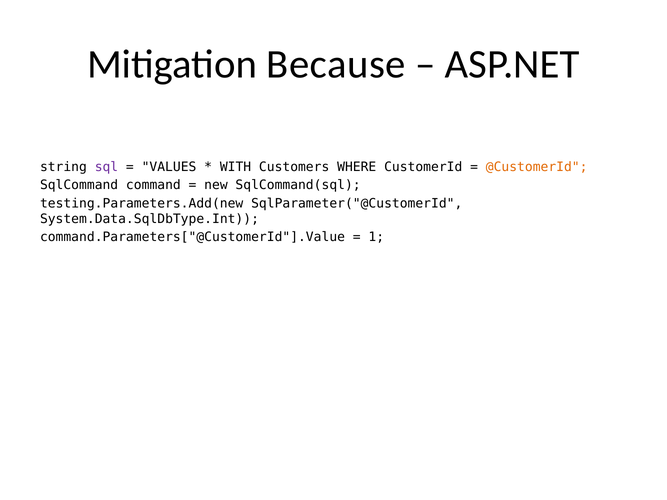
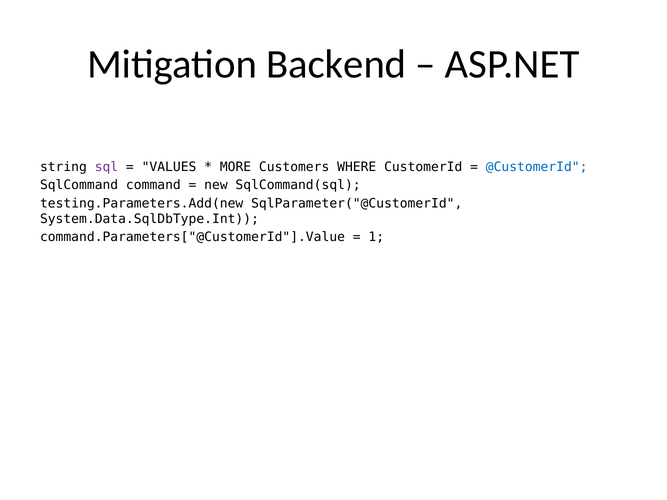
Because: Because -> Backend (336, 65)
WITH: WITH -> MORE (236, 167)
@CustomerId colour: orange -> blue (537, 167)
